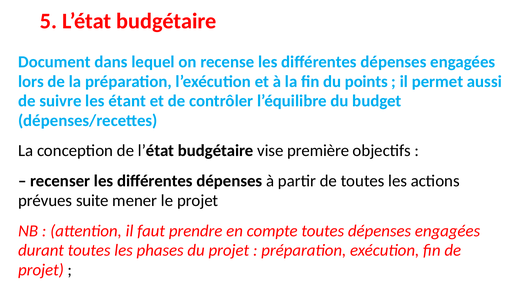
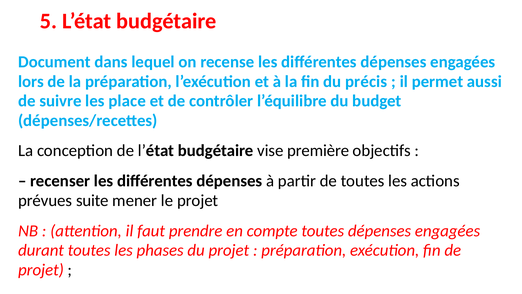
points: points -> précis (366, 81)
étant: étant -> place (127, 101)
